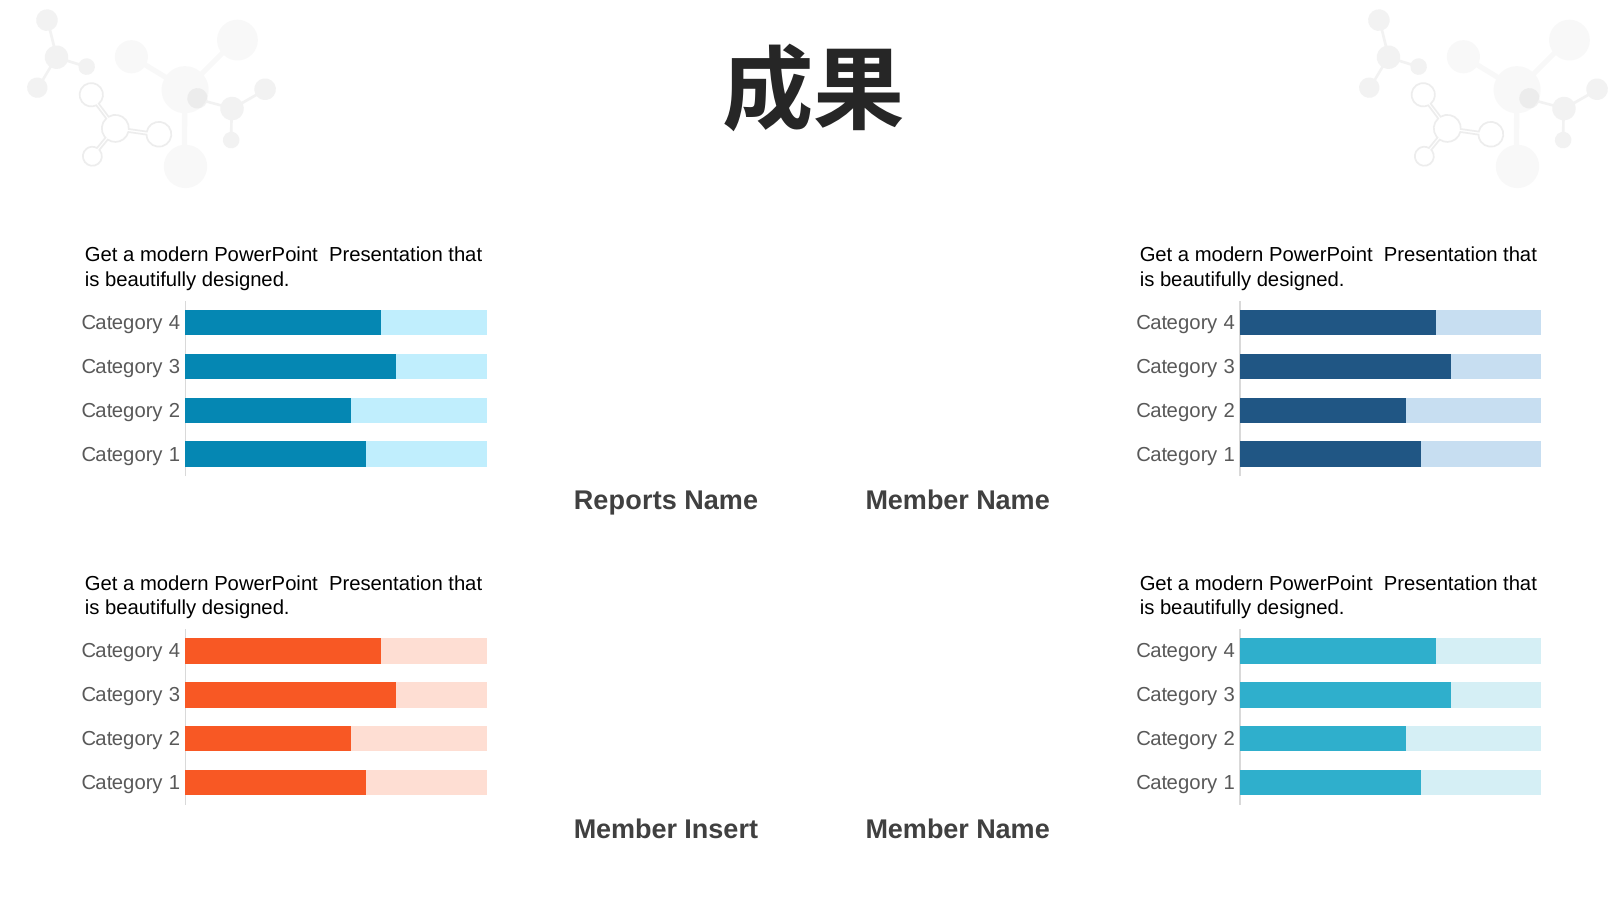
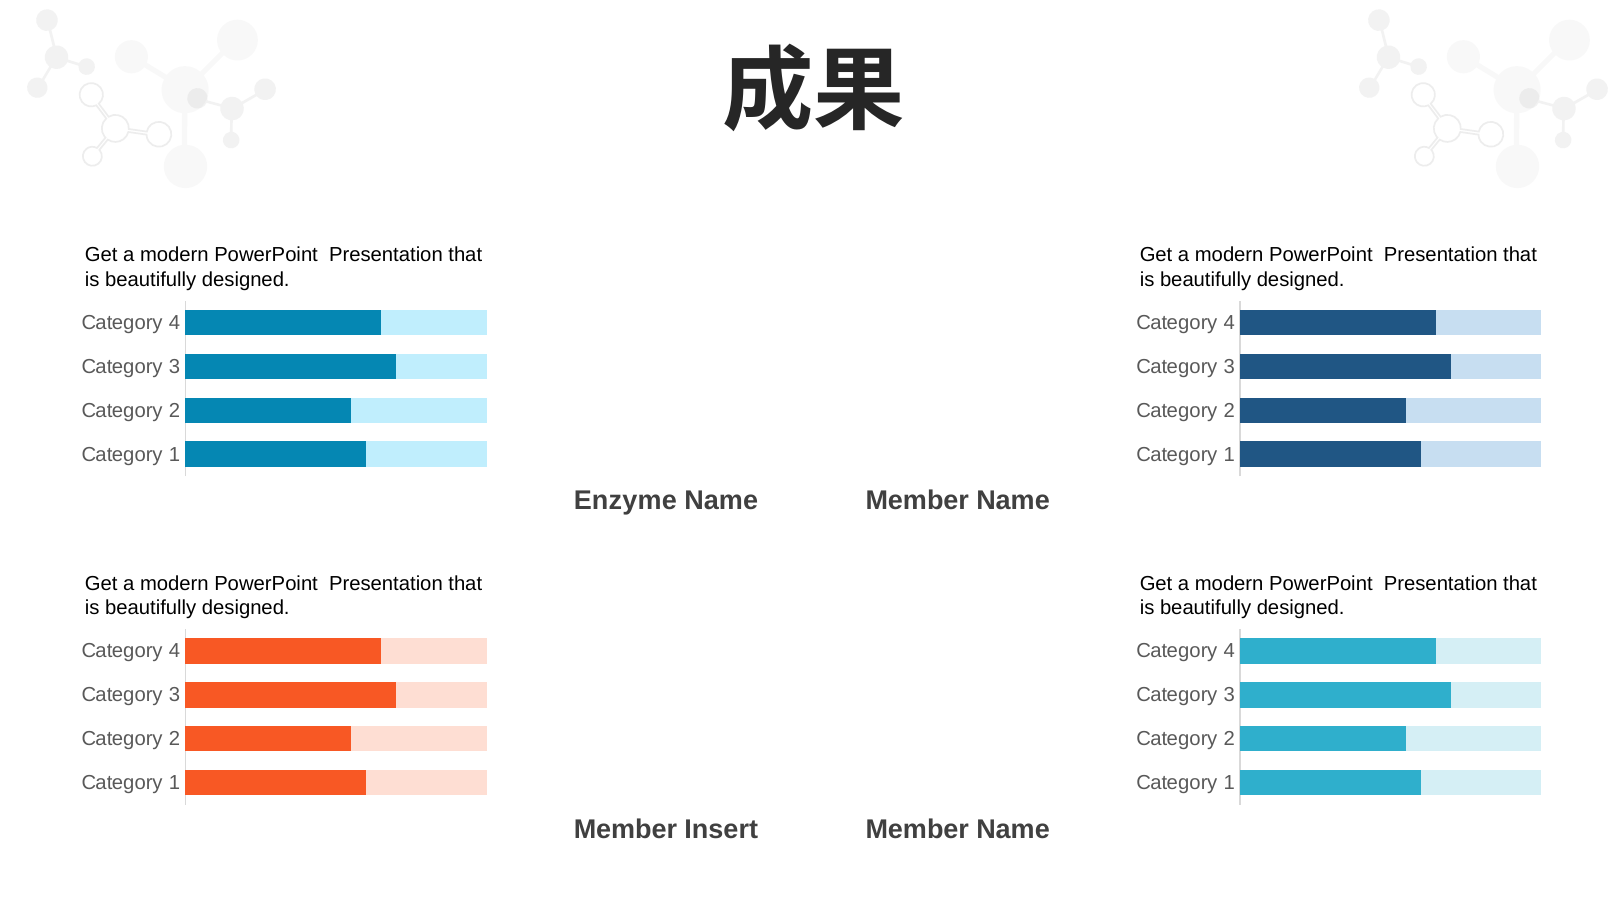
Reports: Reports -> Enzyme (625, 501)
